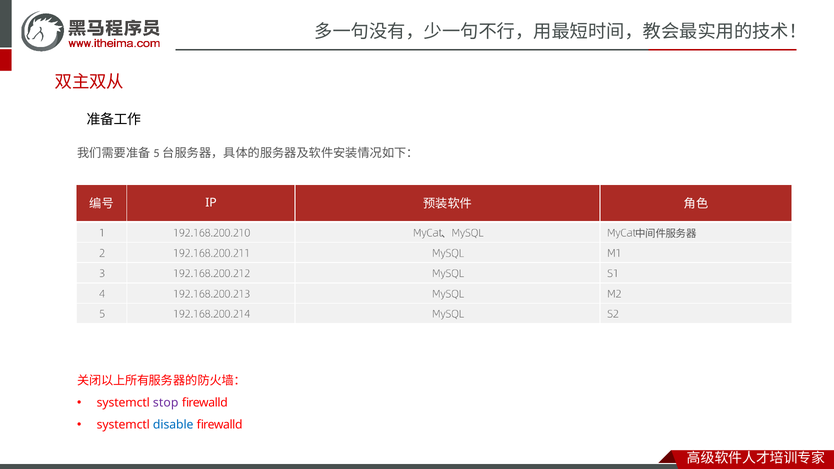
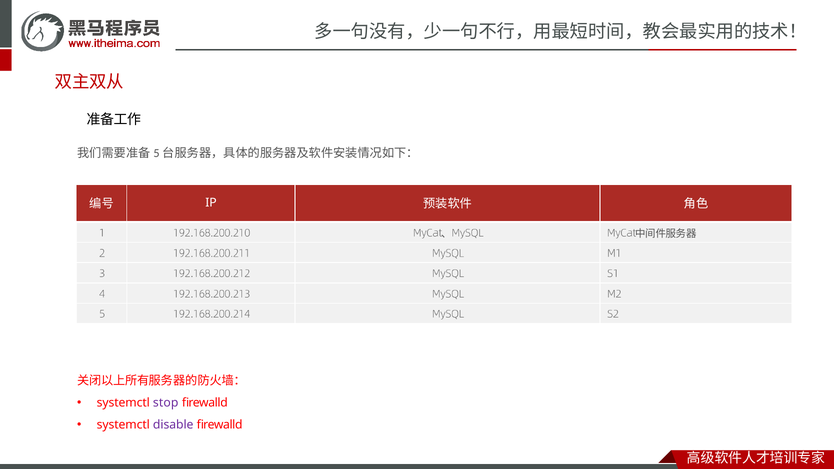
disable colour: blue -> purple (173, 425)
